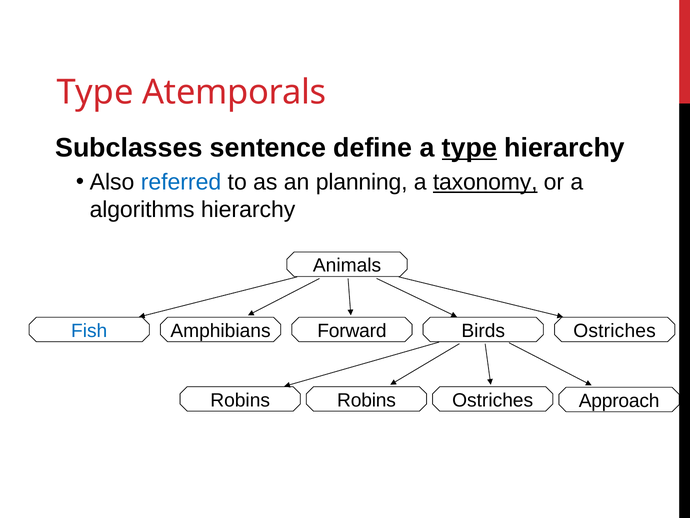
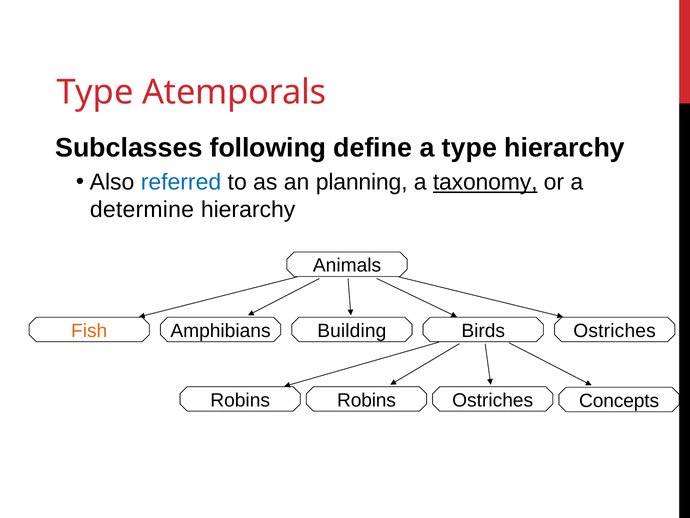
sentence: sentence -> following (268, 148)
type underline: present -> none (469, 148)
algorithms: algorithms -> determine (142, 210)
Fish colour: blue -> orange (89, 330)
Forward: Forward -> Building (352, 330)
Approach: Approach -> Concepts (619, 400)
